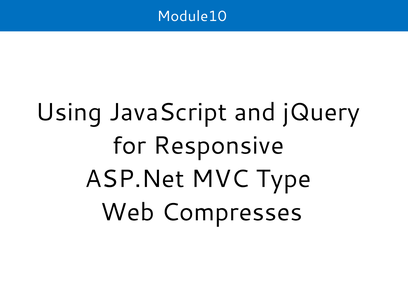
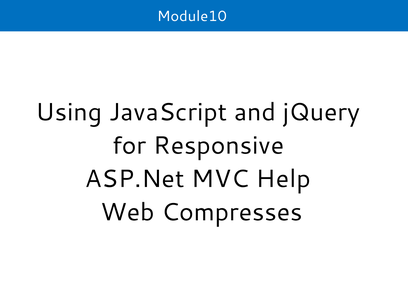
Type: Type -> Help (283, 179)
